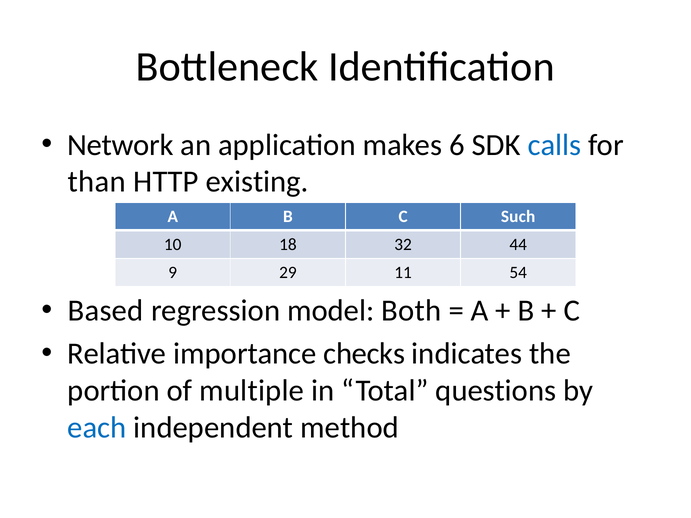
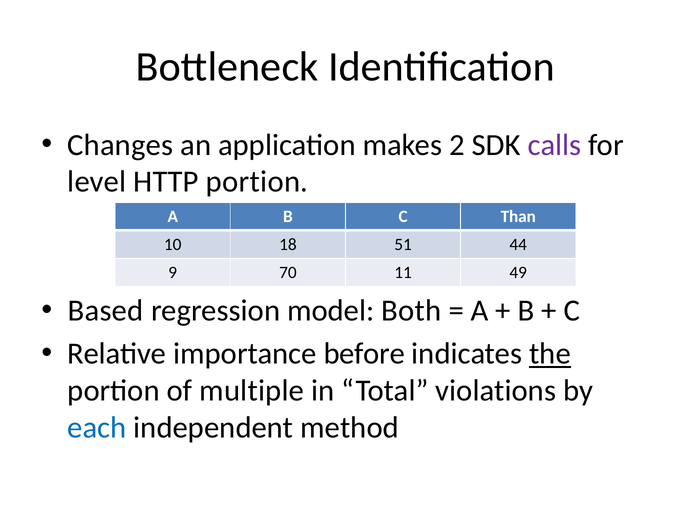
Network: Network -> Changes (120, 145)
6: 6 -> 2 (457, 145)
calls colour: blue -> purple (554, 145)
than: than -> level (97, 182)
HTTP existing: existing -> portion (257, 182)
Such: Such -> Than (518, 217)
32: 32 -> 51 (403, 245)
29: 29 -> 70 (288, 273)
54: 54 -> 49 (518, 273)
checks: checks -> before (364, 354)
the underline: none -> present (550, 354)
questions: questions -> violations (496, 391)
